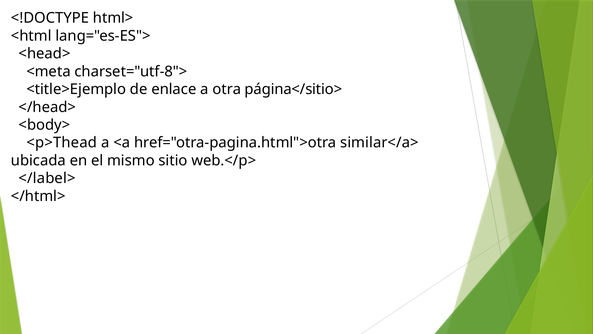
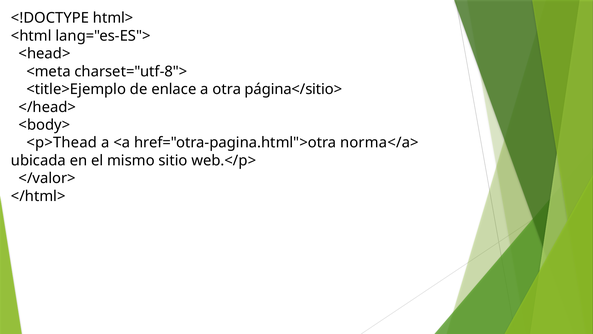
similar</a>: similar</a> -> norma</a> (379, 143)
</label>: </label> -> </valor> (47, 178)
